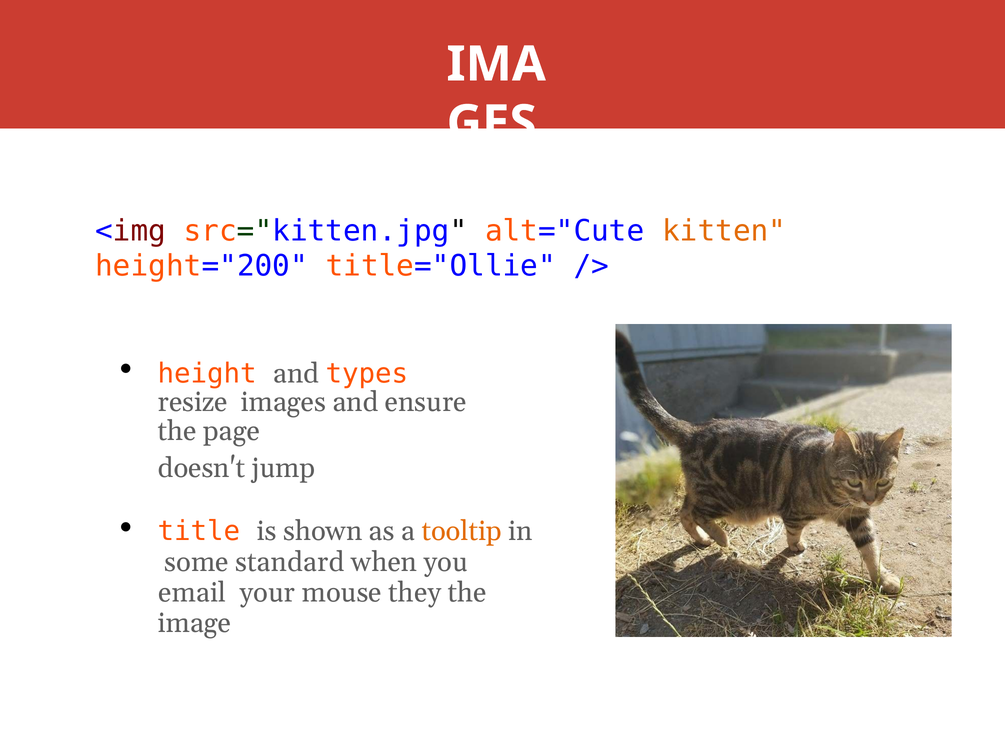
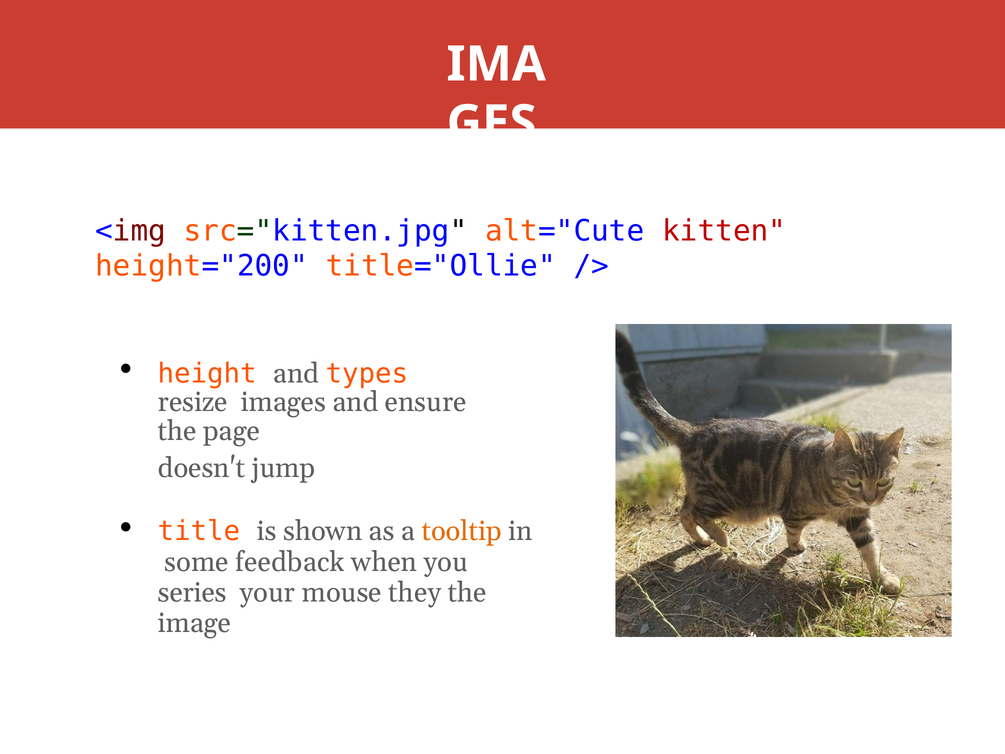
kitten colour: orange -> red (724, 231)
standard: standard -> feedback (290, 562)
email: email -> series (192, 593)
